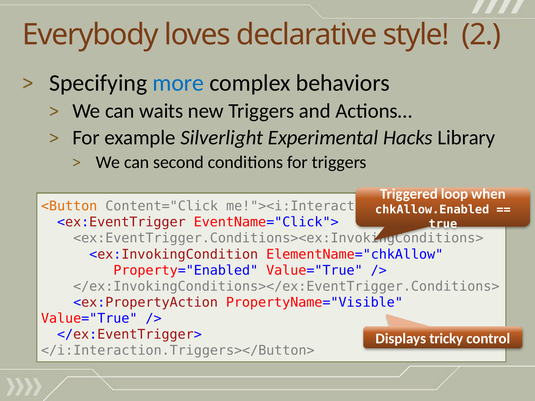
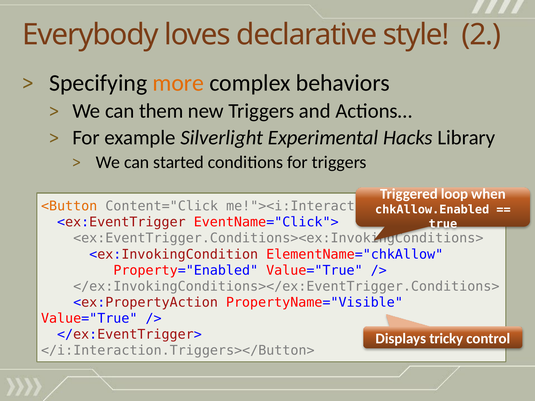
more colour: blue -> orange (178, 83)
waits: waits -> them (161, 111)
second: second -> started (179, 162)
